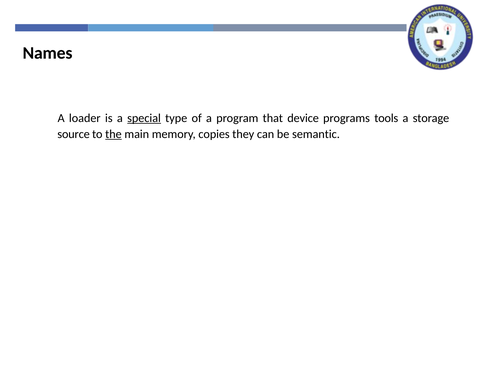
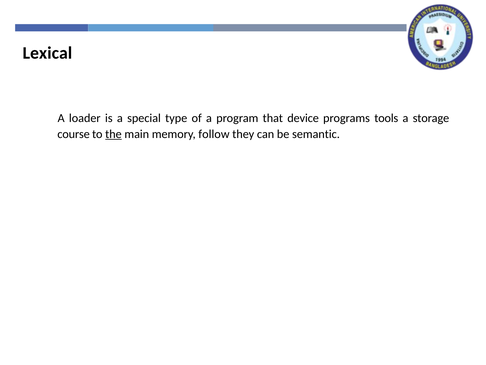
Names: Names -> Lexical (47, 53)
special underline: present -> none (144, 118)
source: source -> course (74, 134)
copies: copies -> follow (214, 134)
